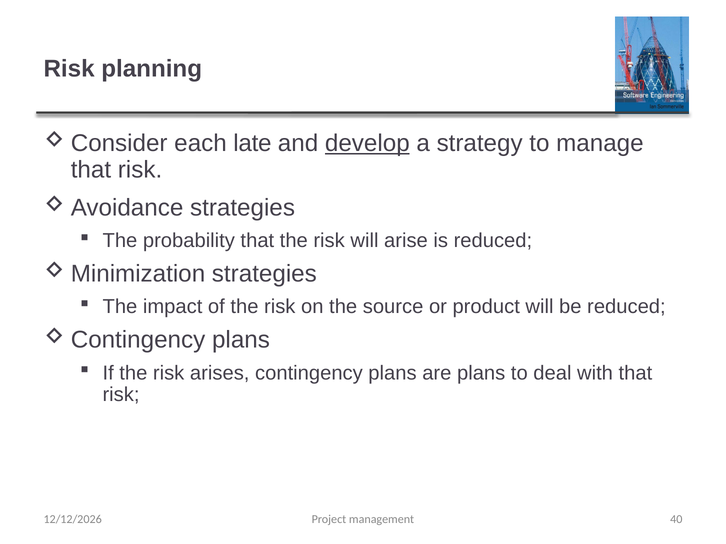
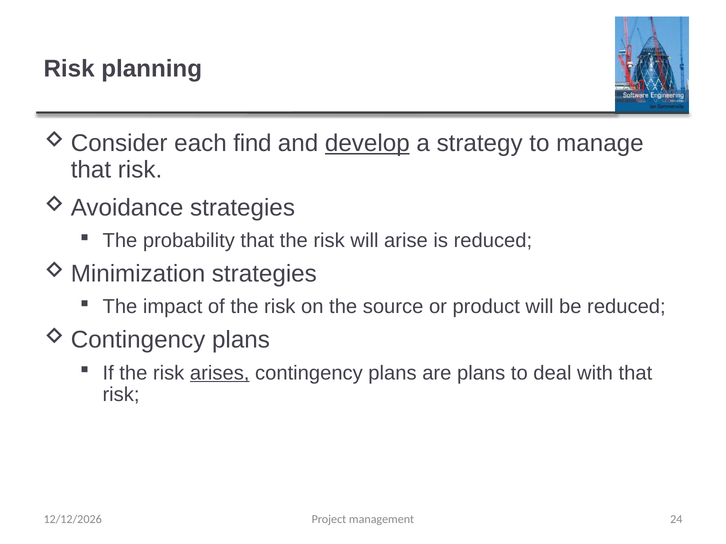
late: late -> find (252, 144)
arises underline: none -> present (220, 373)
40: 40 -> 24 (676, 520)
